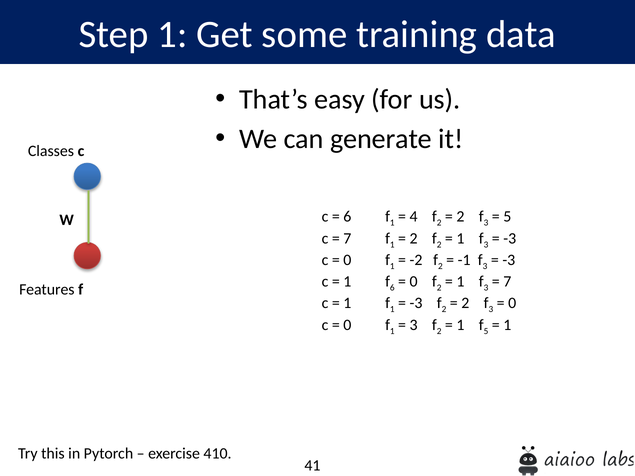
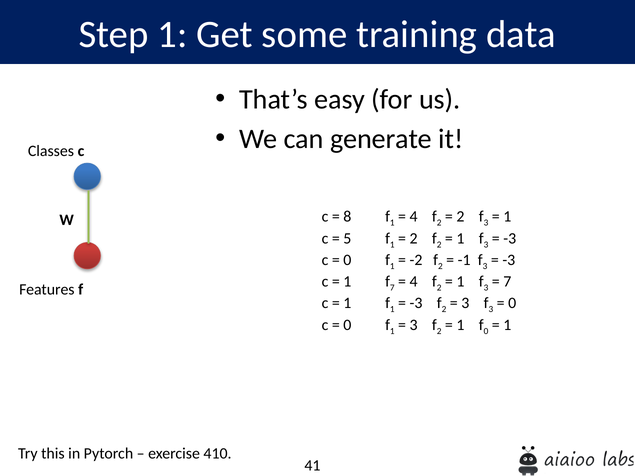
6: 6 -> 8 (347, 217)
5: 5 -> 1 (507, 217)
7: 7 -> 5 (347, 238)
f 6: 6 -> 7 (392, 288)
0: 0 -> 4 (414, 282)
2: 2 -> 3 (465, 303)
f 5: 5 -> 0 (486, 331)
